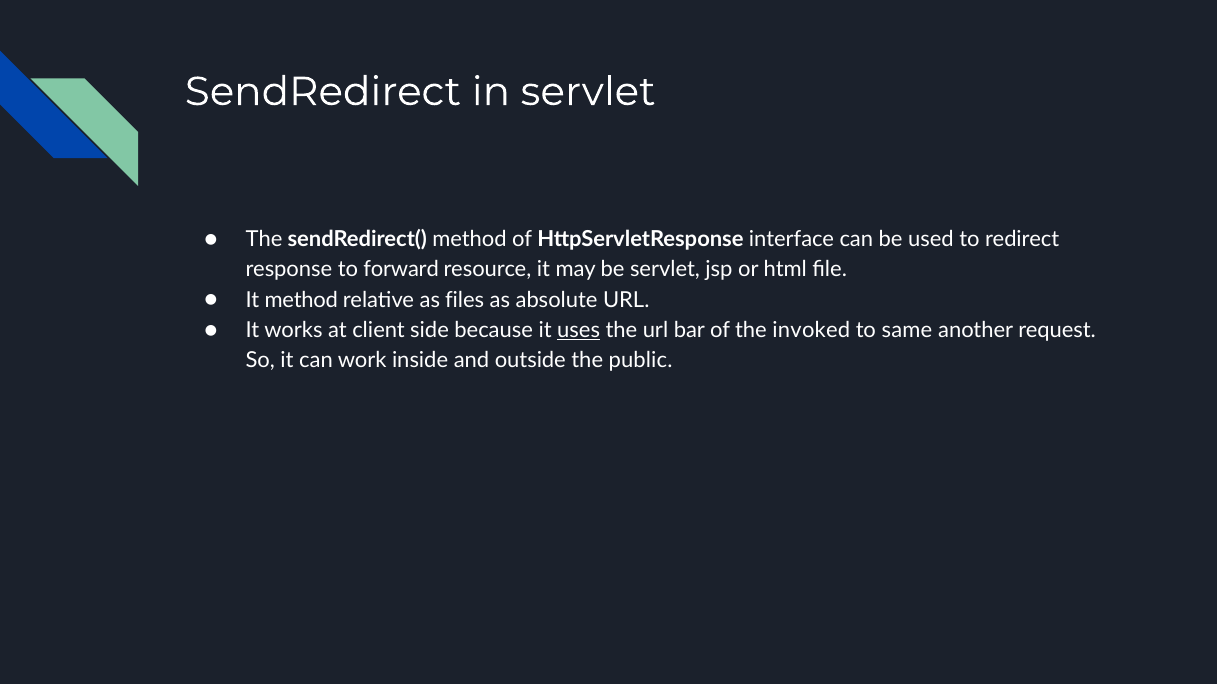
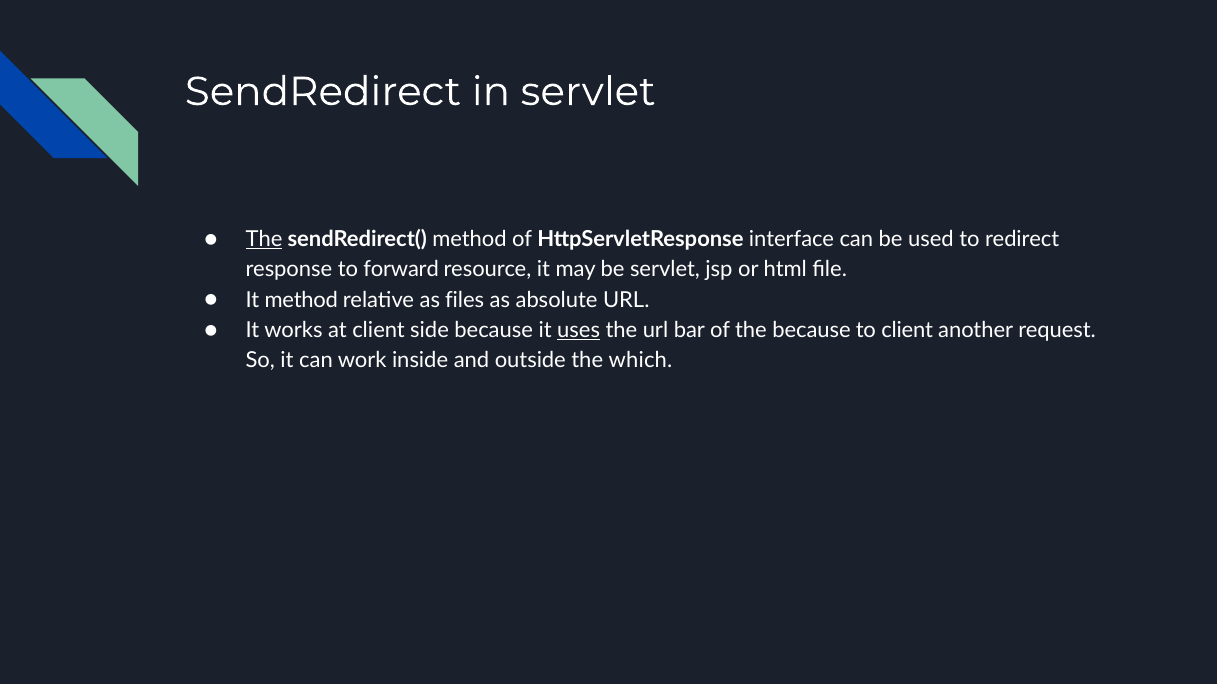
The underline: none -> present (264, 239)
the invoked: invoked -> because (812, 330)
to same: same -> client (907, 330)
public: public -> which (640, 361)
